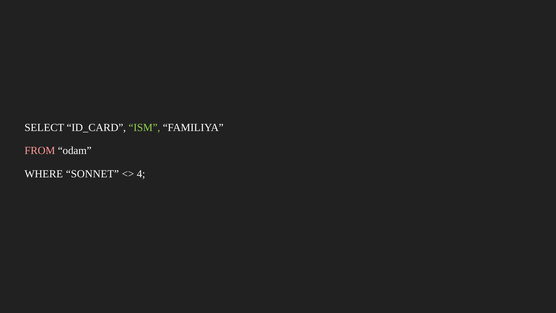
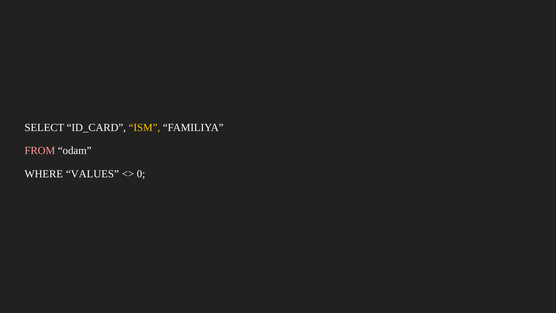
ISM colour: light green -> yellow (144, 128)
SONNET: SONNET -> VALUES (92, 174)
4: 4 -> 0 (141, 174)
